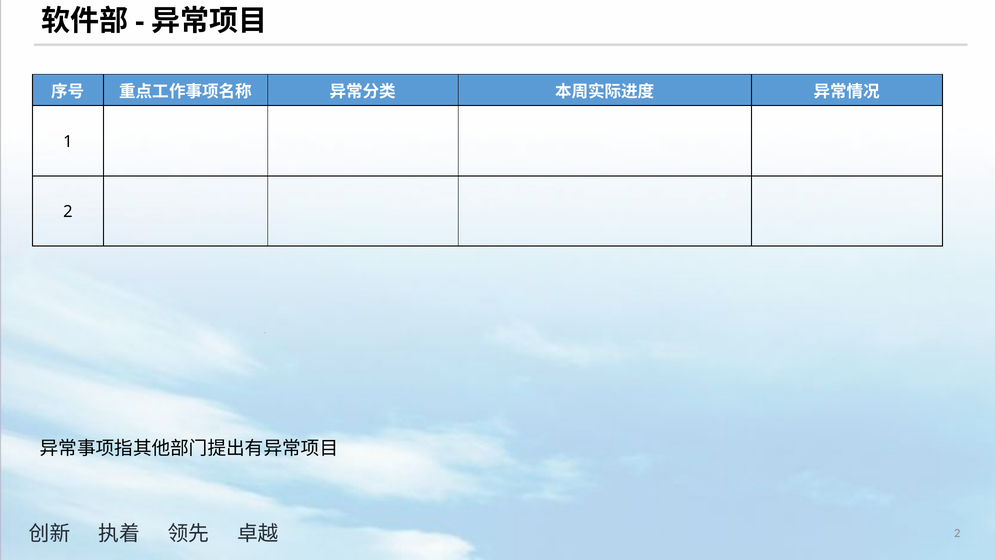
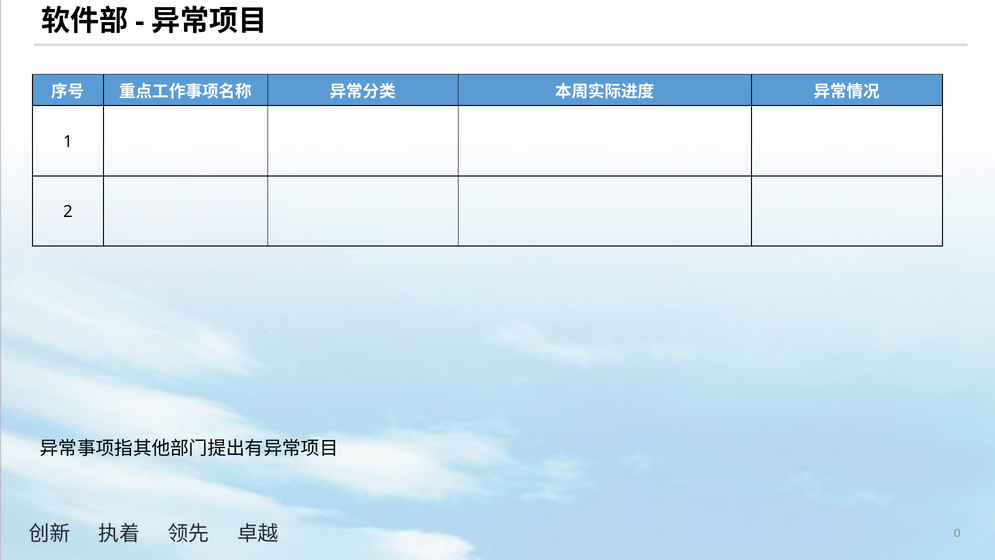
2: 2 -> 0 (957, 533)
